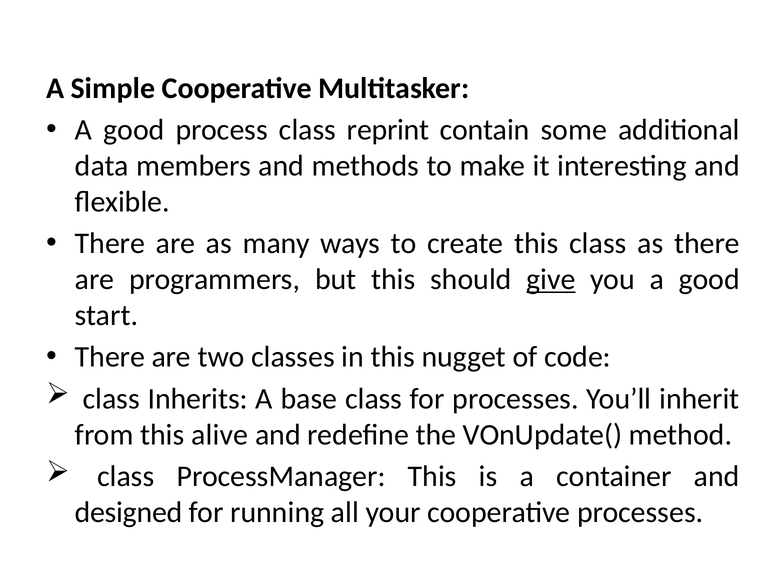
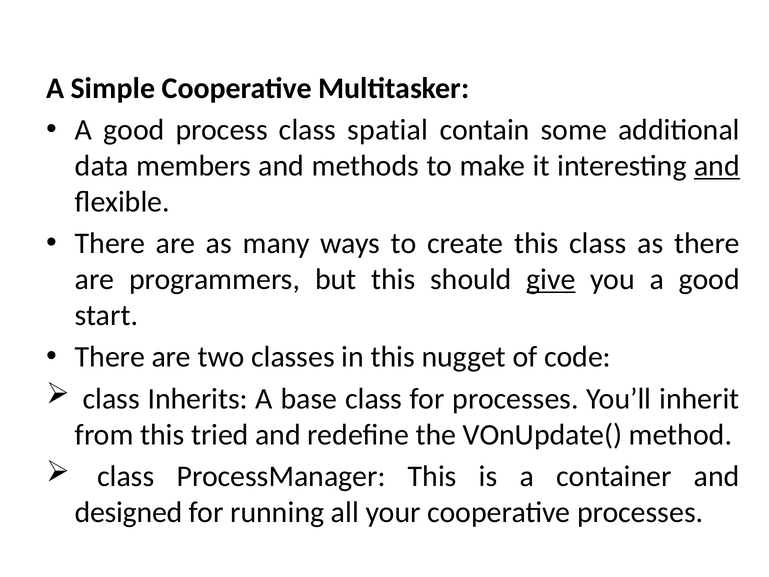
reprint: reprint -> spatial (388, 130)
and underline: none -> present (717, 166)
alive: alive -> tried (220, 434)
